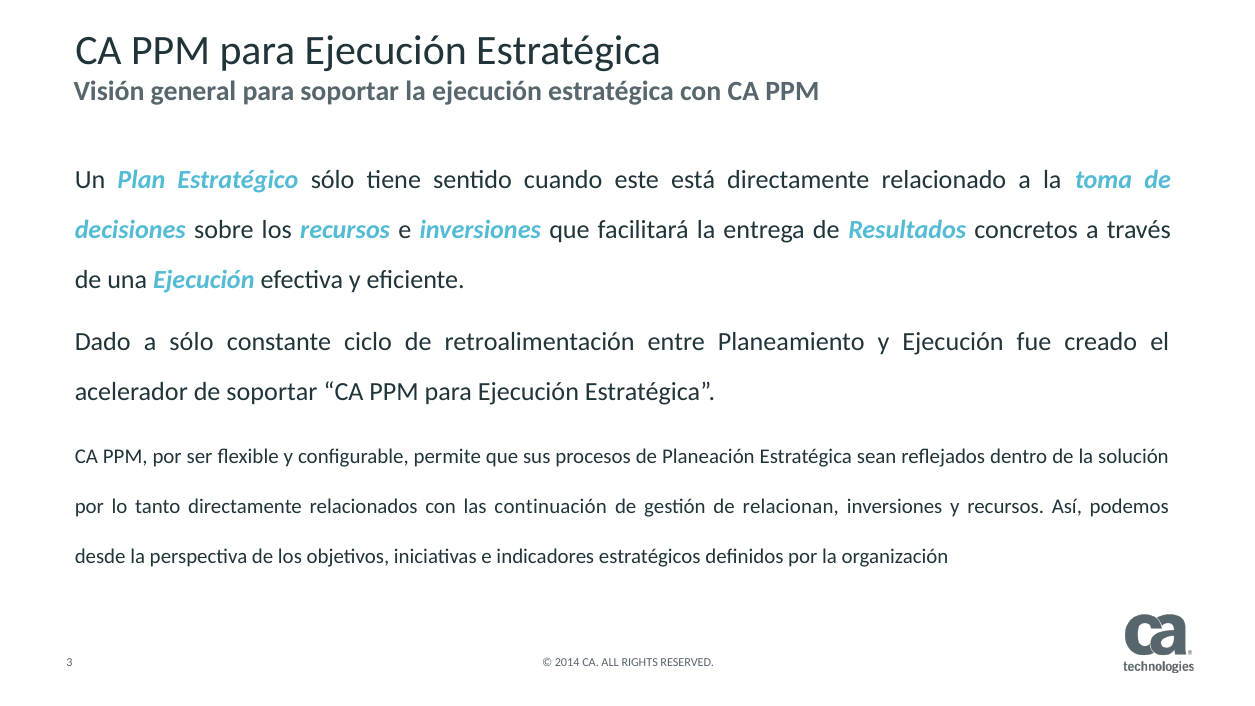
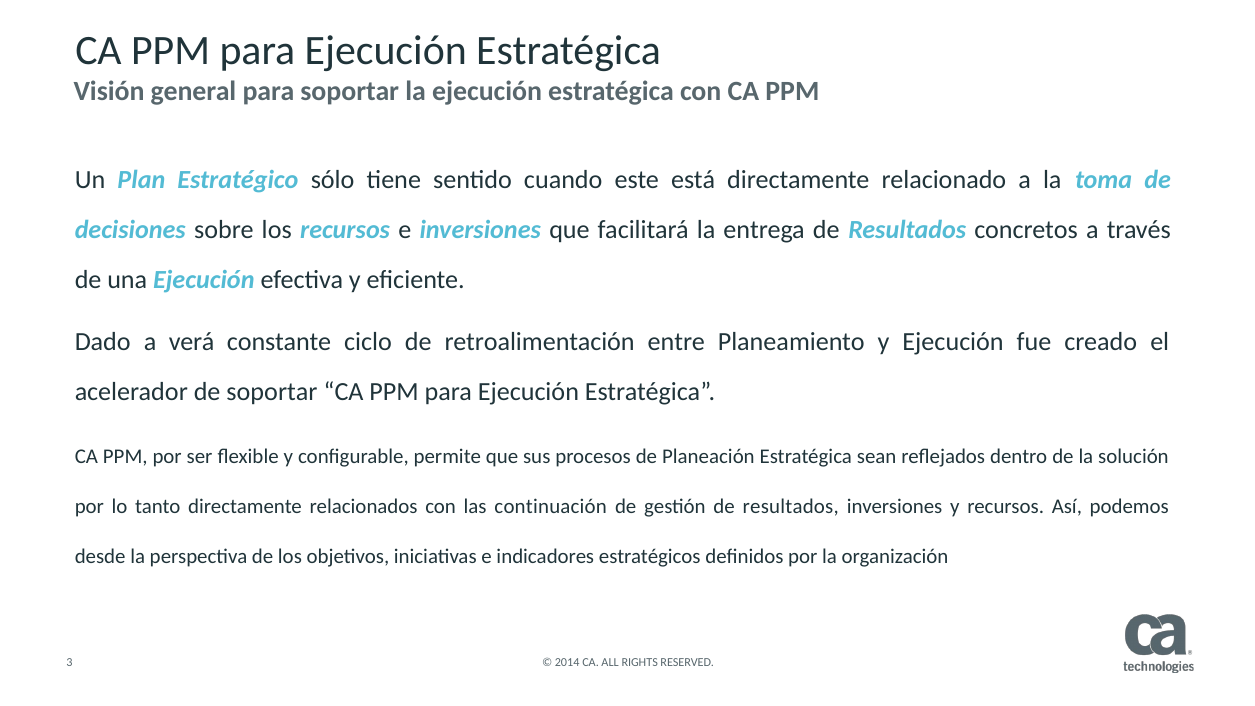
a sólo: sólo -> verá (192, 342)
gestión de relacionan: relacionan -> resultados (791, 507)
